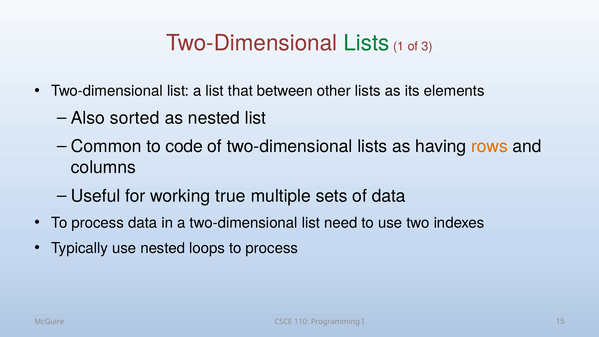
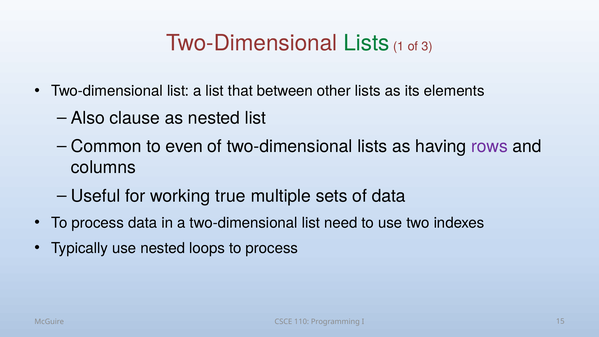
sorted: sorted -> clause (135, 118)
code: code -> even (184, 146)
rows colour: orange -> purple (490, 146)
